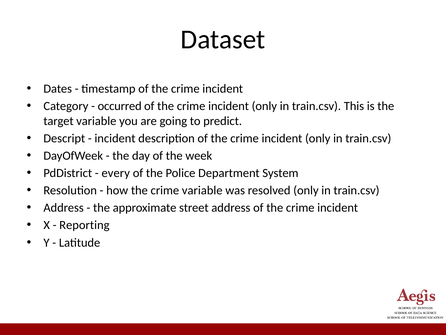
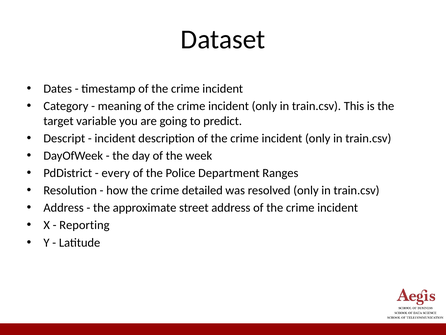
occurred: occurred -> meaning (120, 106)
System: System -> Ranges (280, 173)
crime variable: variable -> detailed (202, 190)
